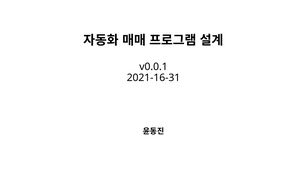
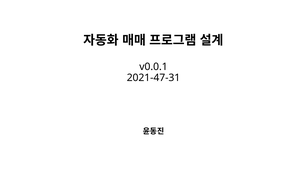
2021-16-31: 2021-16-31 -> 2021-47-31 (153, 78)
